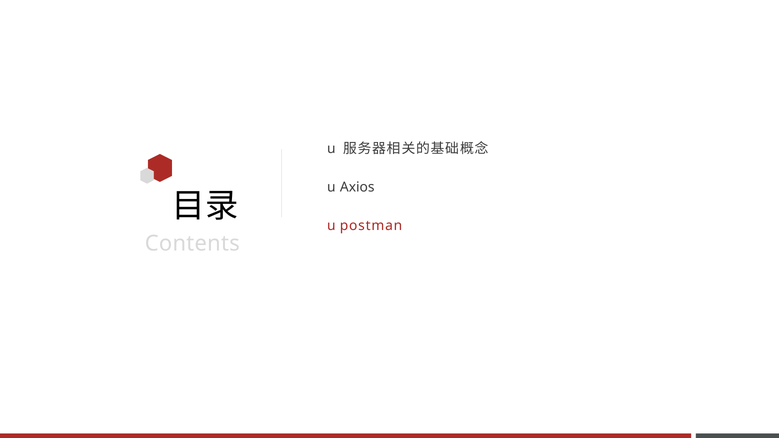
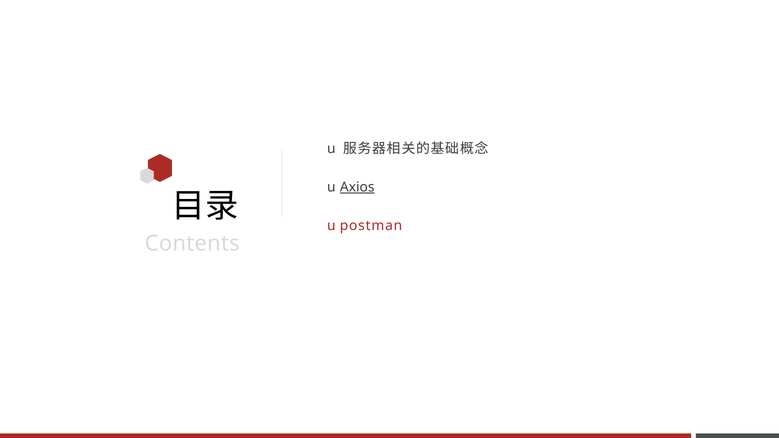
Axios underline: none -> present (357, 187)
